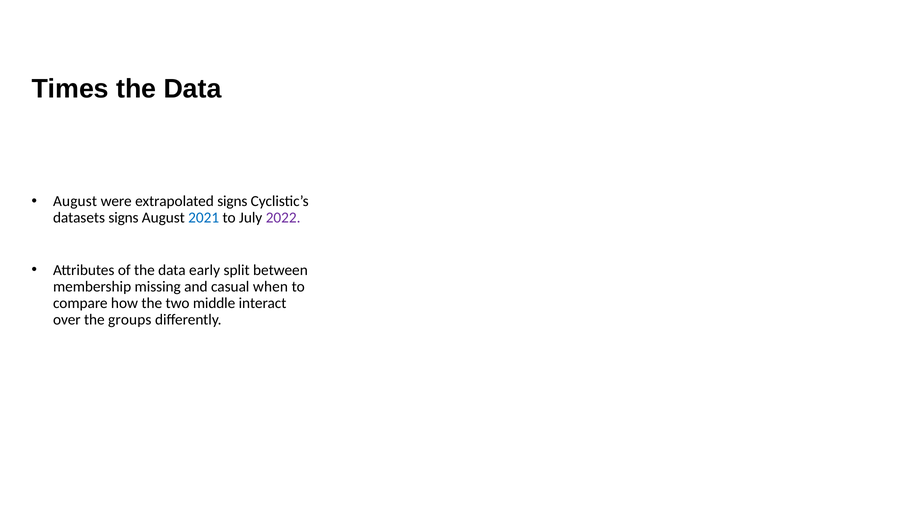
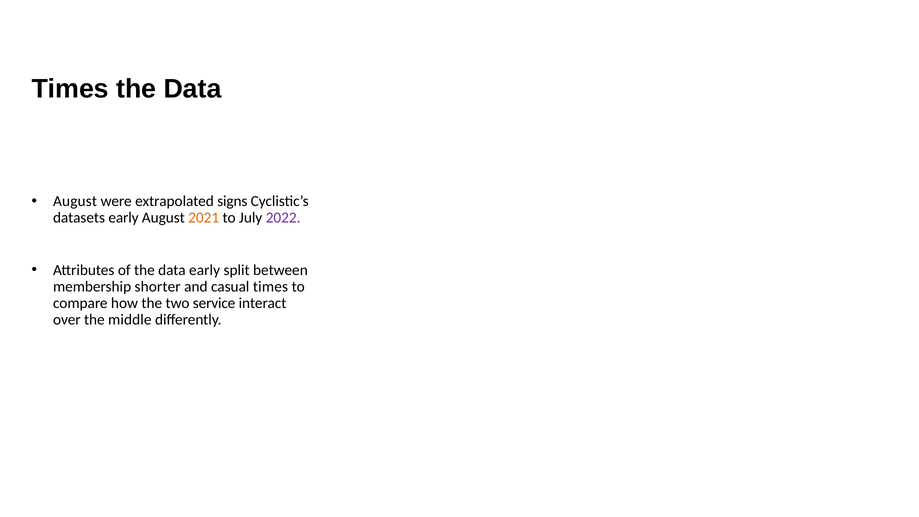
datasets signs: signs -> early (124, 218)
2021 colour: blue -> orange (204, 218)
missing: missing -> shorter (158, 286)
casual when: when -> times (270, 286)
middle: middle -> service (214, 303)
groups: groups -> middle (130, 320)
